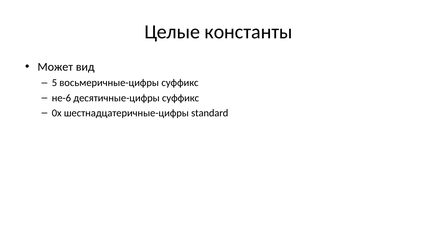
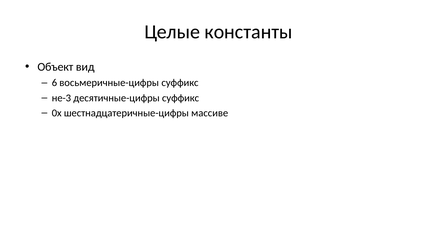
Может: Может -> Объект (55, 67)
5: 5 -> 6 (54, 83)
не-6: не-6 -> не-3 (61, 98)
standard: standard -> массиве (210, 113)
